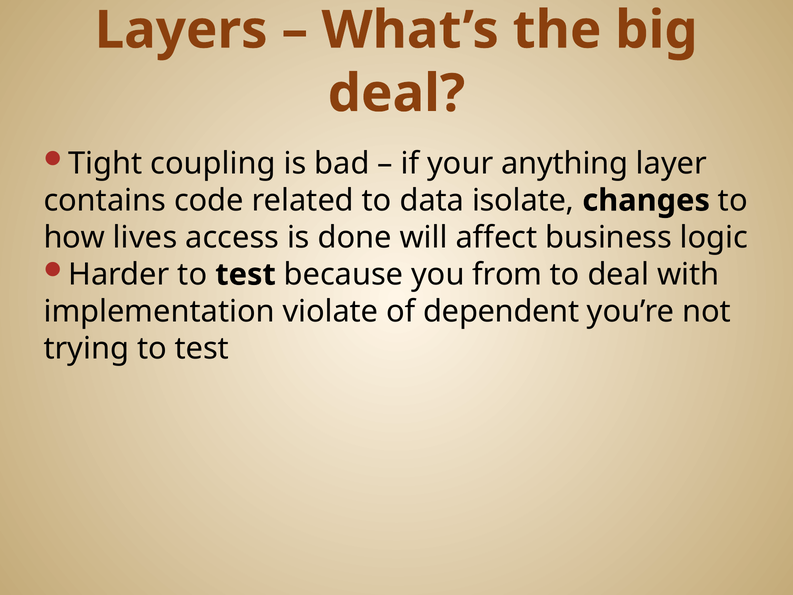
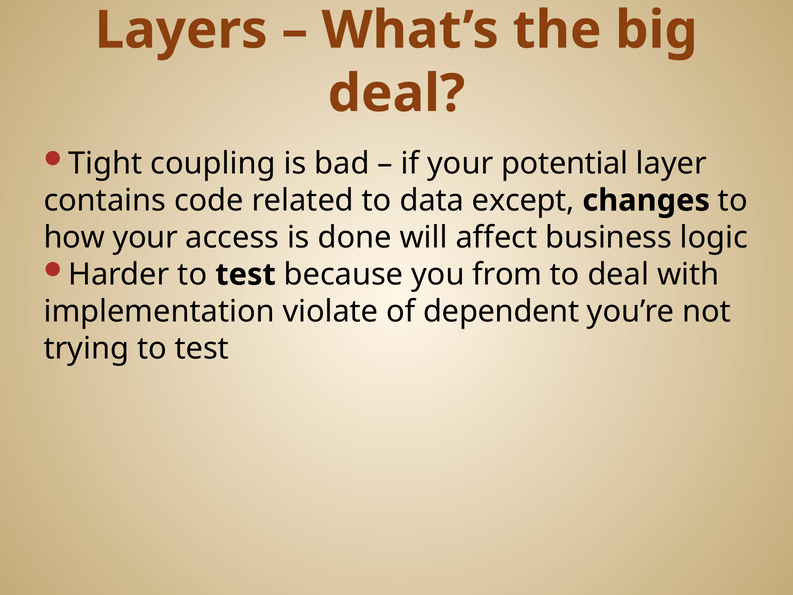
anything: anything -> potential (565, 163)
isolate: isolate -> except (523, 200)
how lives: lives -> your (145, 237)
